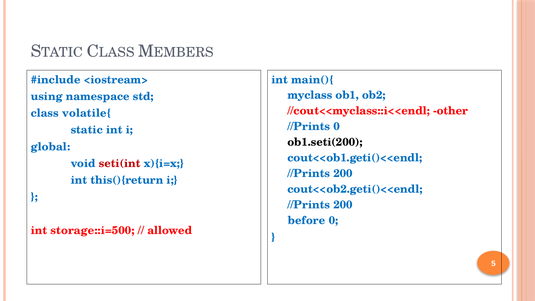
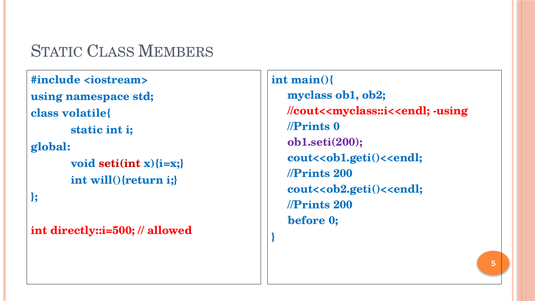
//cout<<myclass::i<<endl other: other -> using (451, 111)
ob1.seti(200 colour: black -> purple (325, 142)
this(){return: this(){return -> will(){return (127, 180)
storage::i=500: storage::i=500 -> directly::i=500 (93, 230)
